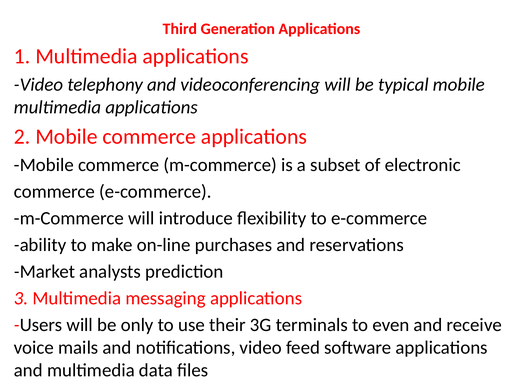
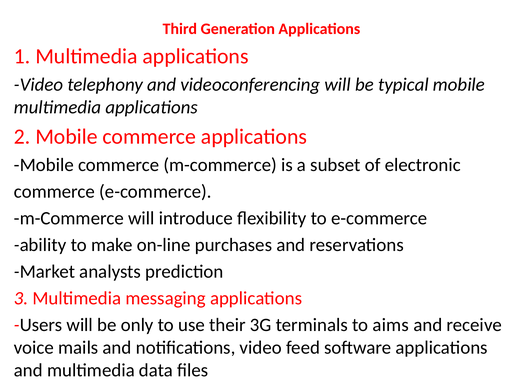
even: even -> aims (391, 325)
